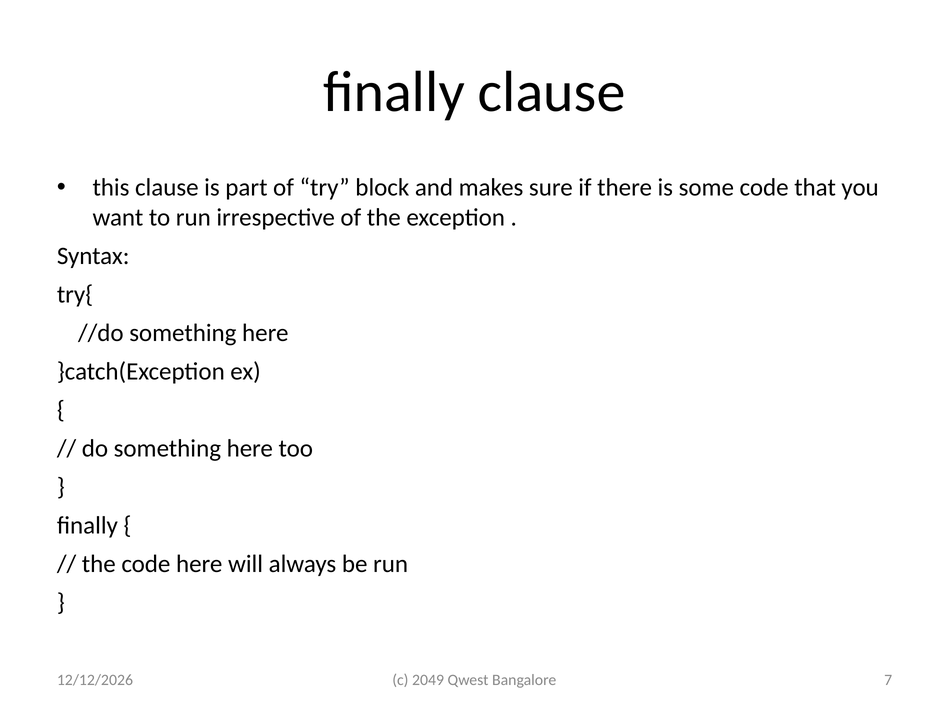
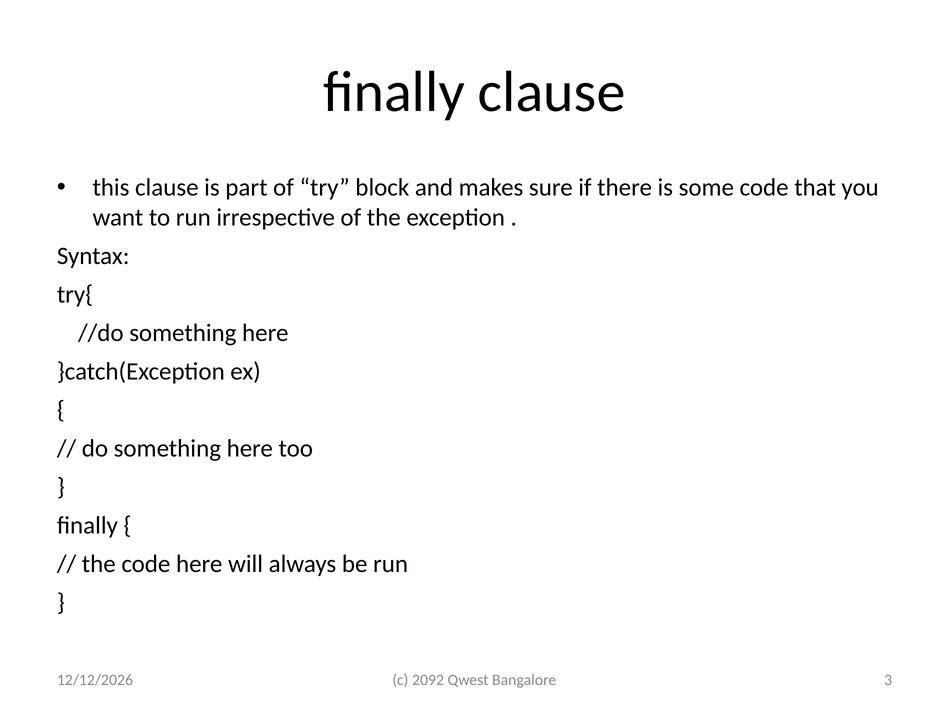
2049: 2049 -> 2092 (428, 680)
7: 7 -> 3 (888, 680)
